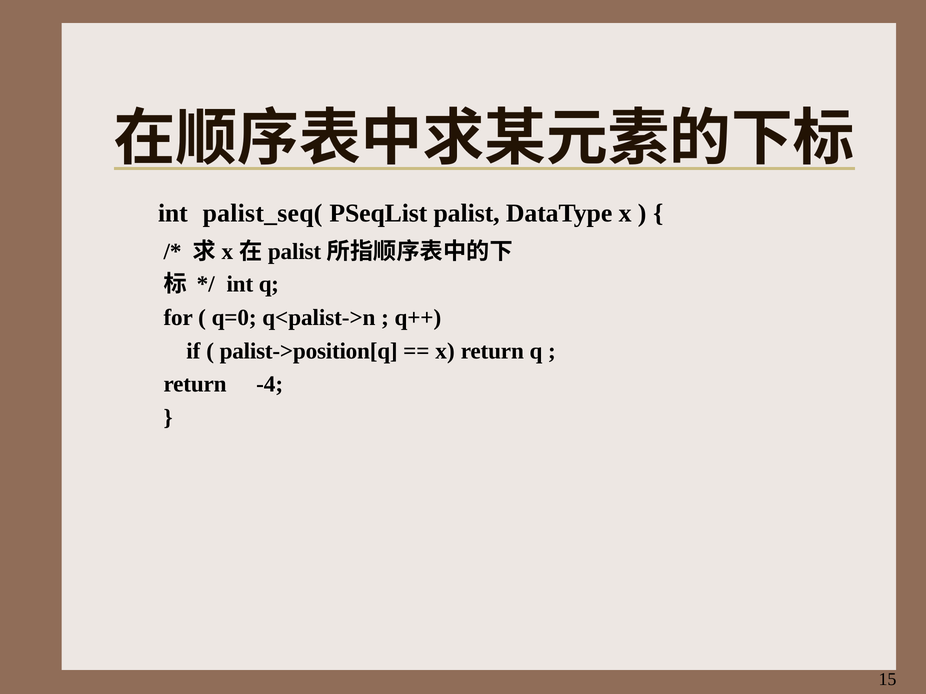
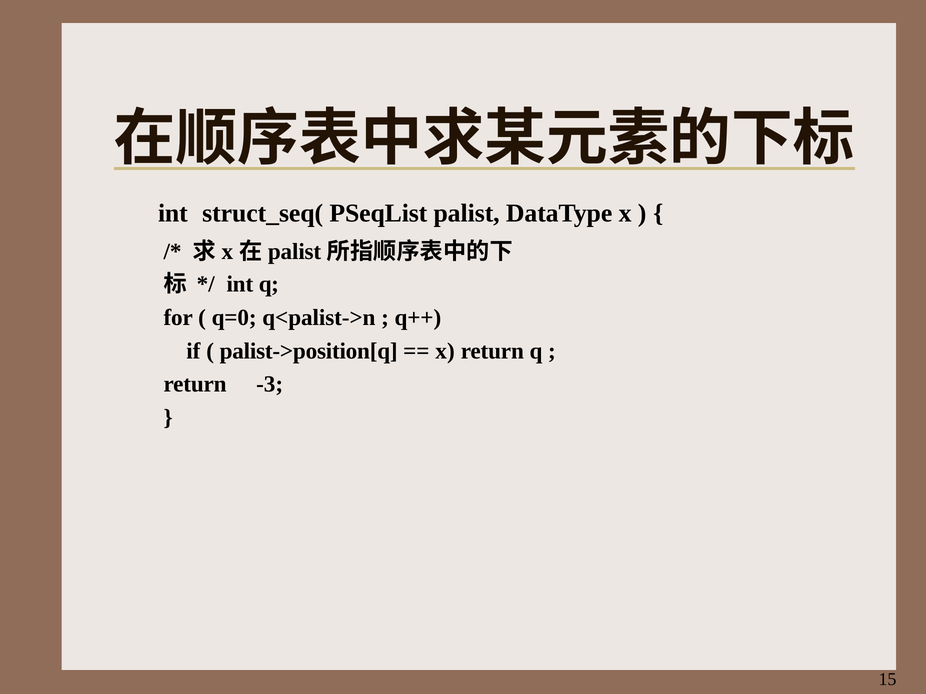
palist_seq(: palist_seq( -> struct_seq( (263, 213)
-4: -4 -> -3 (270, 384)
